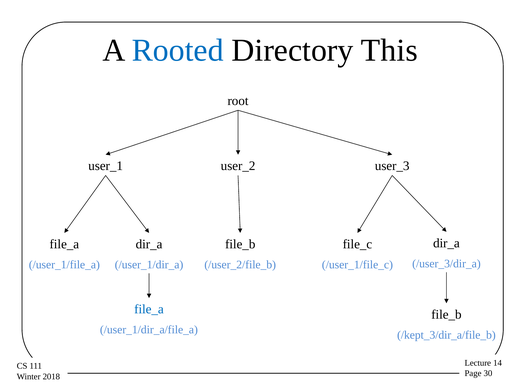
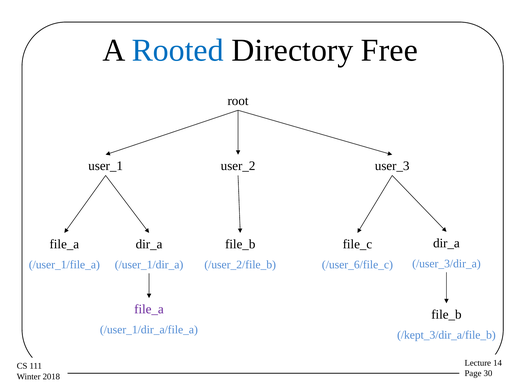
This: This -> Free (389, 50)
/user_1/file_c: /user_1/file_c -> /user_6/file_c (357, 264)
file_a colour: blue -> purple (149, 309)
